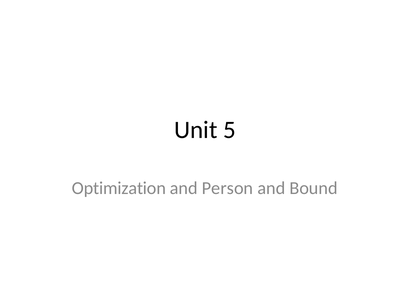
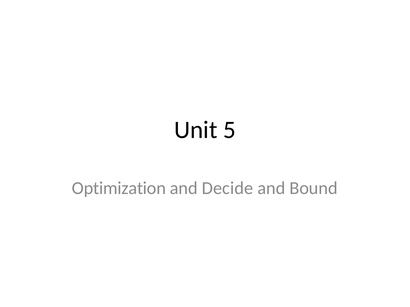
Person: Person -> Decide (228, 189)
